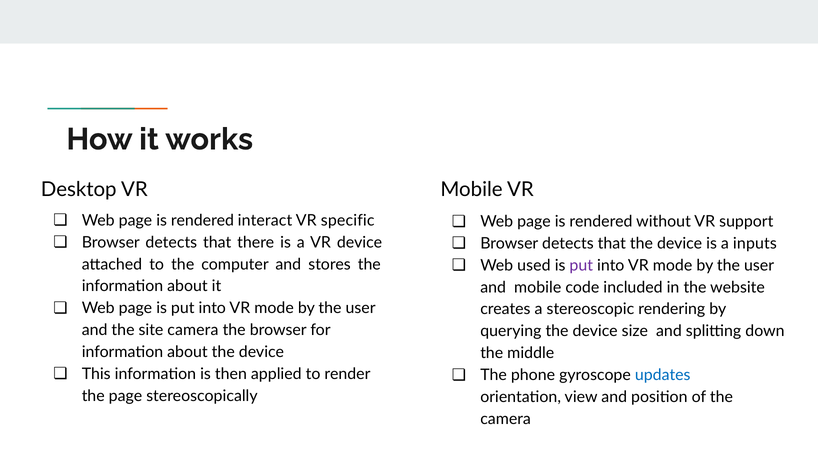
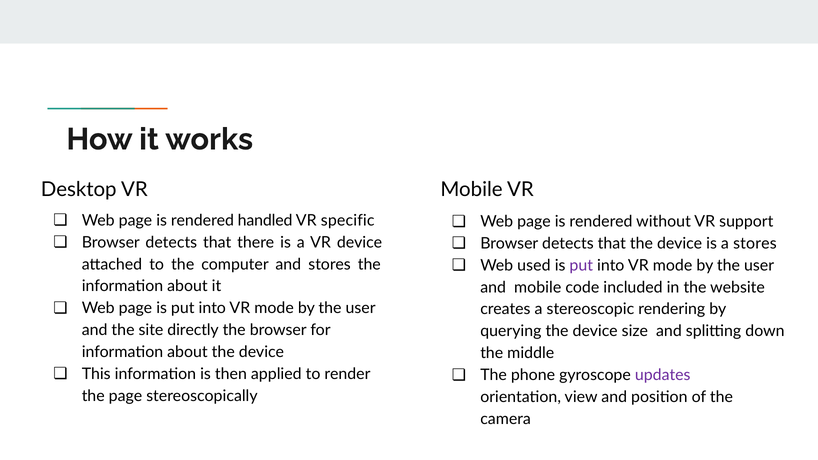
interact: interact -> handled (265, 220)
a inputs: inputs -> stores (755, 244)
site camera: camera -> directly (193, 330)
updates colour: blue -> purple (663, 375)
